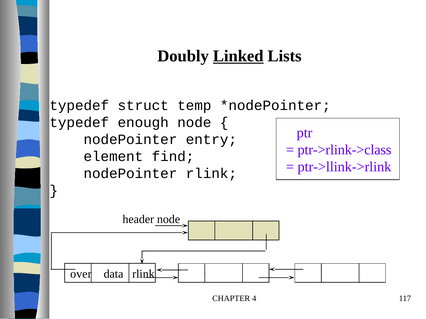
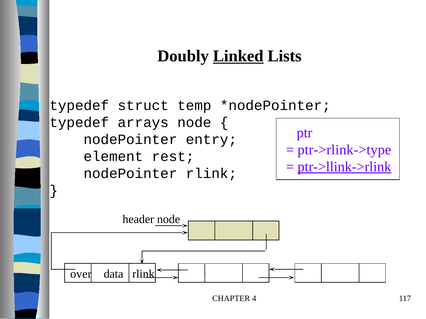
enough: enough -> arrays (143, 123)
ptr->rlink->class: ptr->rlink->class -> ptr->rlink->type (344, 150)
find: find -> rest (173, 157)
ptr->llink->rlink underline: none -> present (344, 167)
